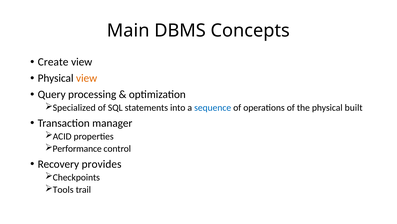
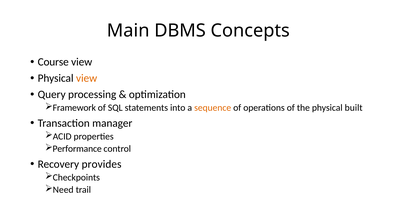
Create: Create -> Course (53, 62)
Specialized: Specialized -> Framework (74, 107)
sequence colour: blue -> orange (213, 107)
Tools: Tools -> Need (63, 189)
